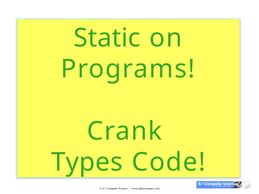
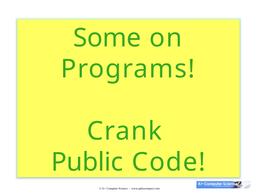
Static: Static -> Some (107, 38)
Types: Types -> Public (87, 162)
